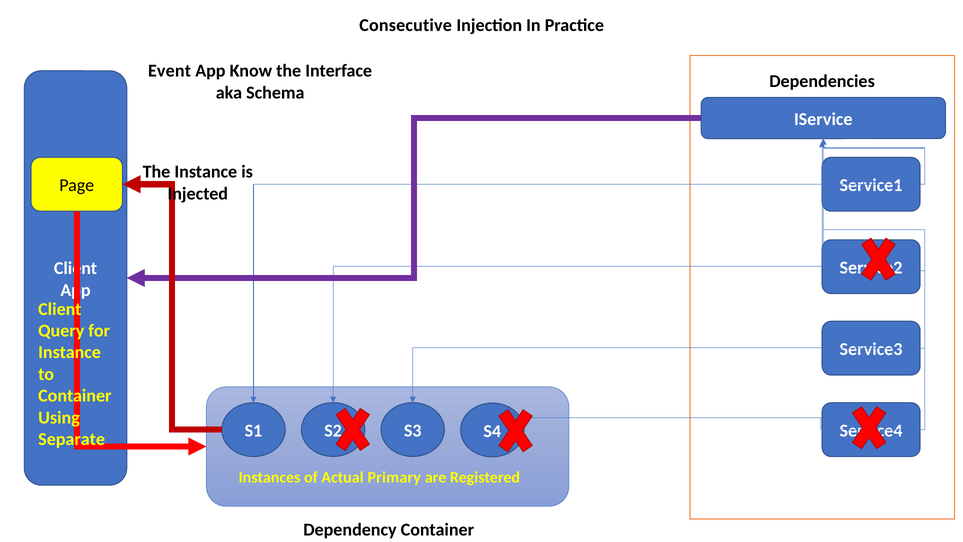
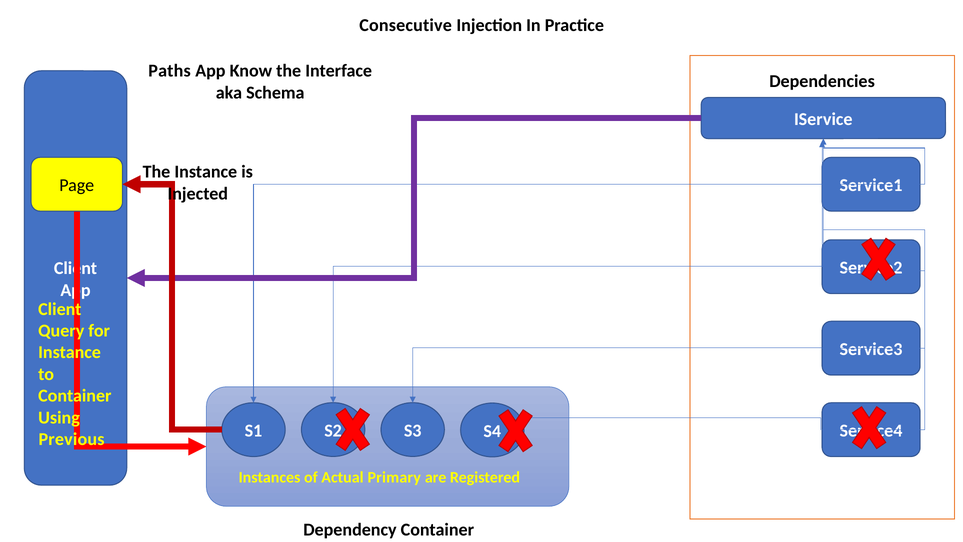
Event: Event -> Paths (170, 71)
Separate: Separate -> Previous (72, 439)
